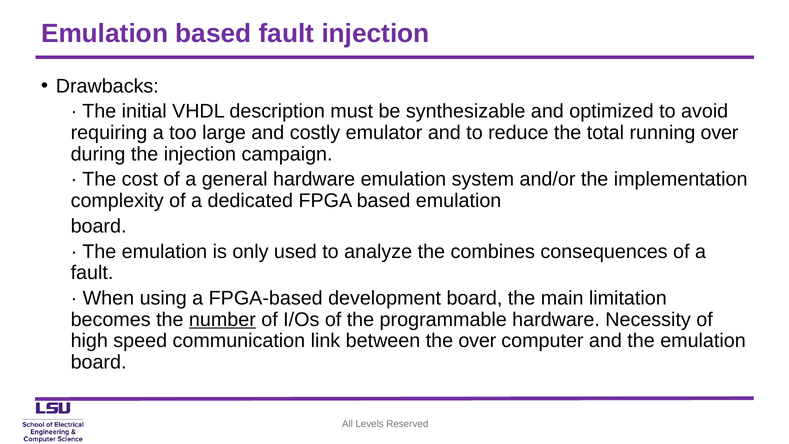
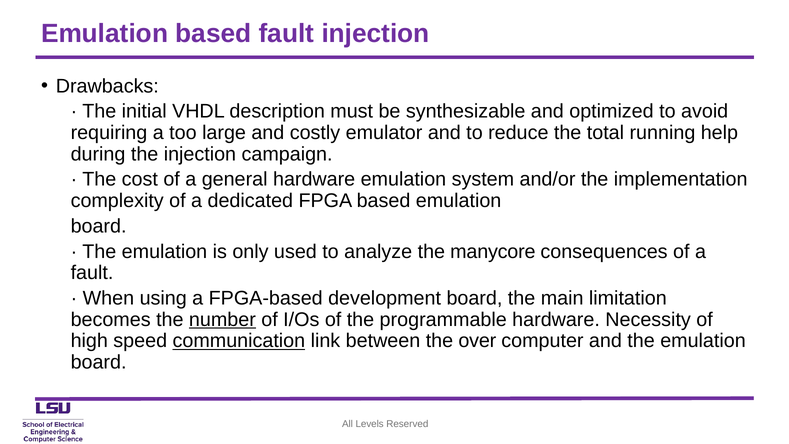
running over: over -> help (719, 133)
combines: combines -> manycore (493, 251)
communication underline: none -> present (239, 341)
